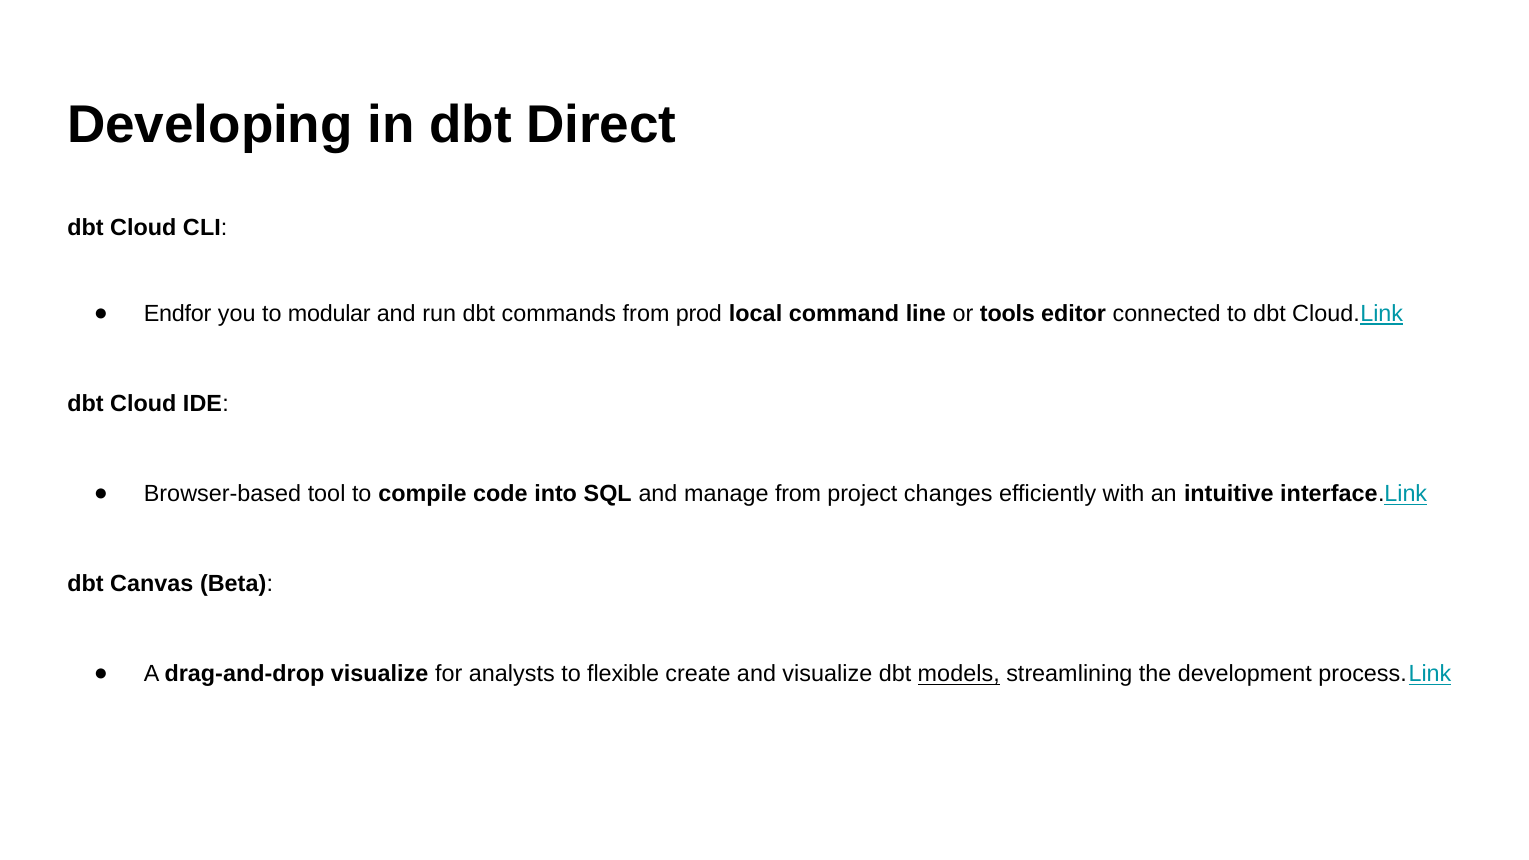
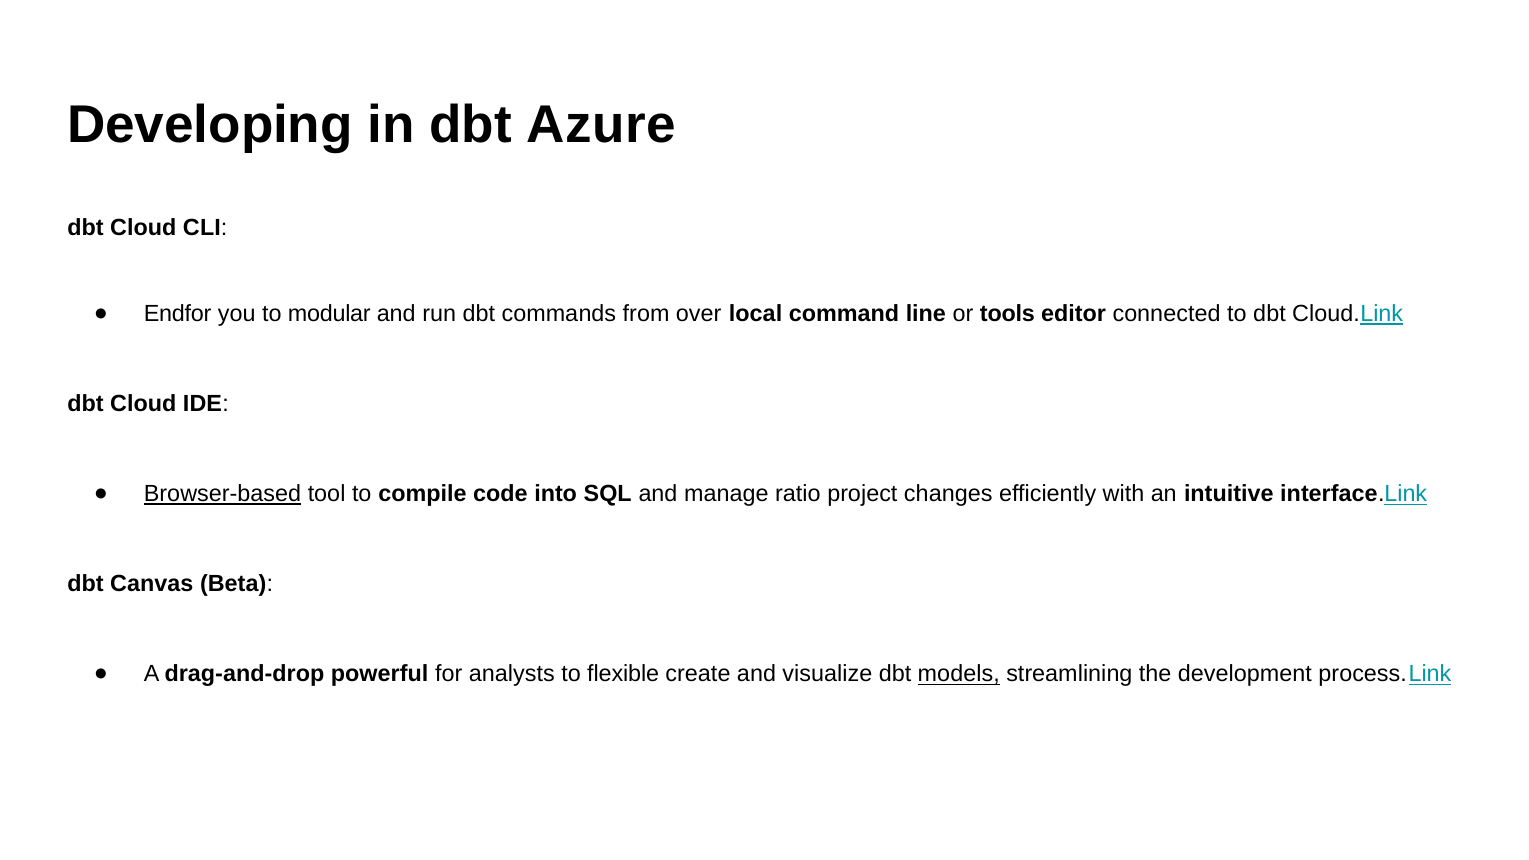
Direct: Direct -> Azure (601, 125)
prod: prod -> over (699, 314)
Browser-based underline: none -> present (223, 494)
manage from: from -> ratio (798, 494)
drag-and-drop visualize: visualize -> powerful (380, 674)
